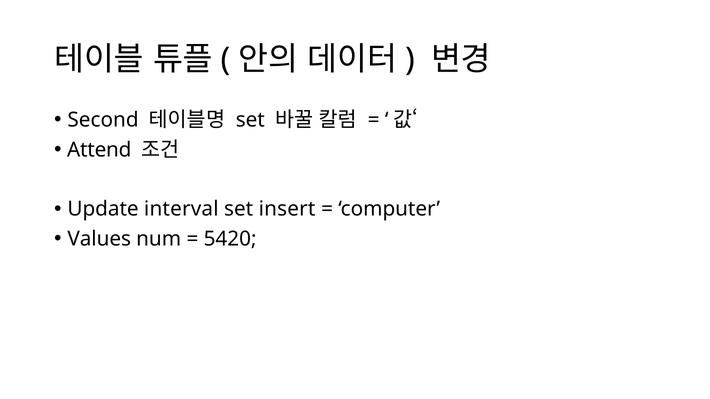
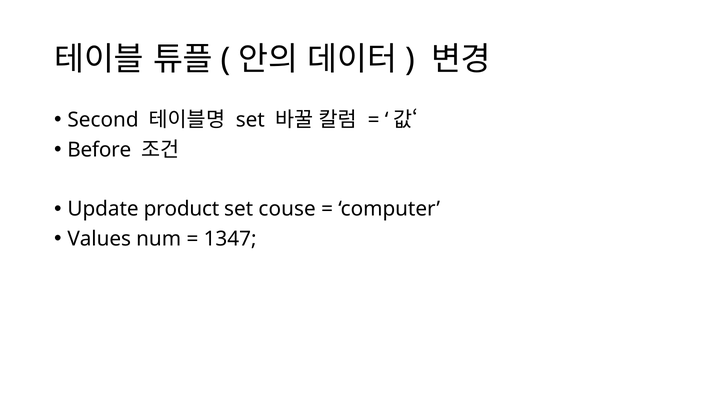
Attend: Attend -> Before (99, 150)
interval: interval -> product (181, 209)
insert: insert -> couse (287, 209)
5420: 5420 -> 1347 (230, 239)
